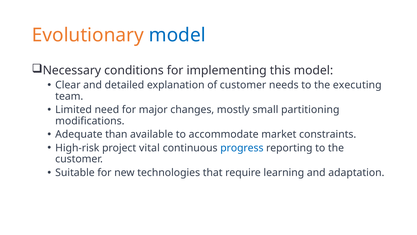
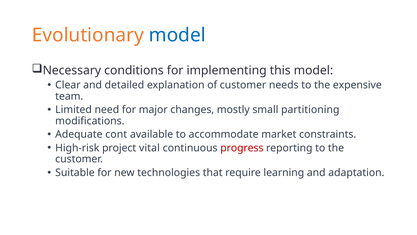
executing: executing -> expensive (357, 85)
than: than -> cont (116, 134)
progress colour: blue -> red (242, 148)
